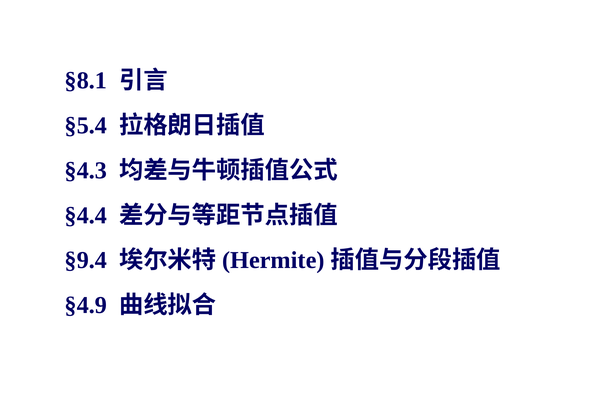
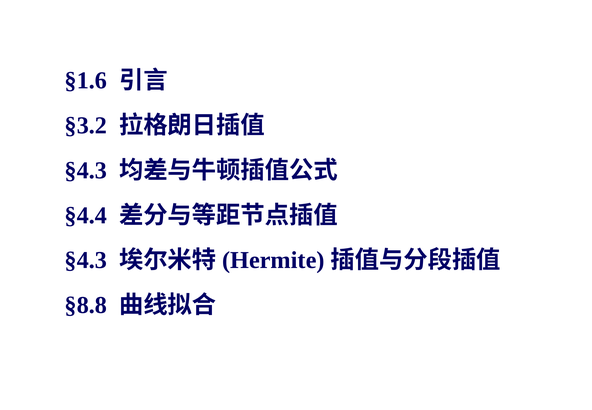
§8.1: §8.1 -> §1.6 (86, 80)
§5.4: §5.4 -> §3.2 (86, 125)
§9.4: §9.4 -> §4.3 (86, 260)
§4.9: §4.9 -> §8.8 (86, 305)
